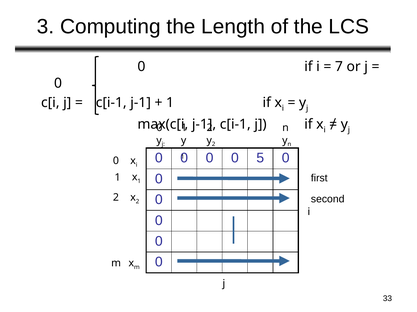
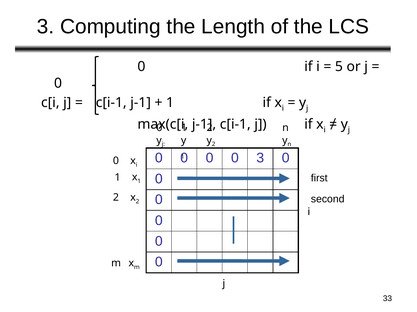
7: 7 -> 5 (339, 67)
0 5: 5 -> 3 (260, 158)
